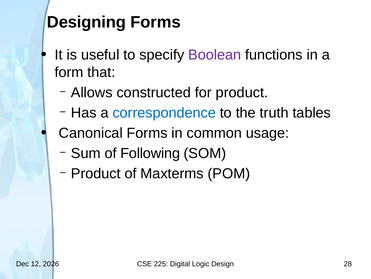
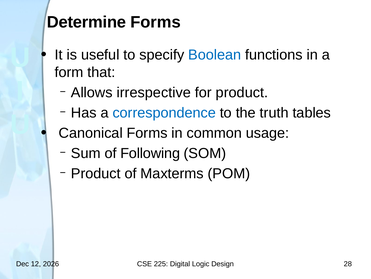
Designing: Designing -> Determine (86, 22)
Boolean colour: purple -> blue (215, 55)
constructed: constructed -> irrespective (154, 92)
